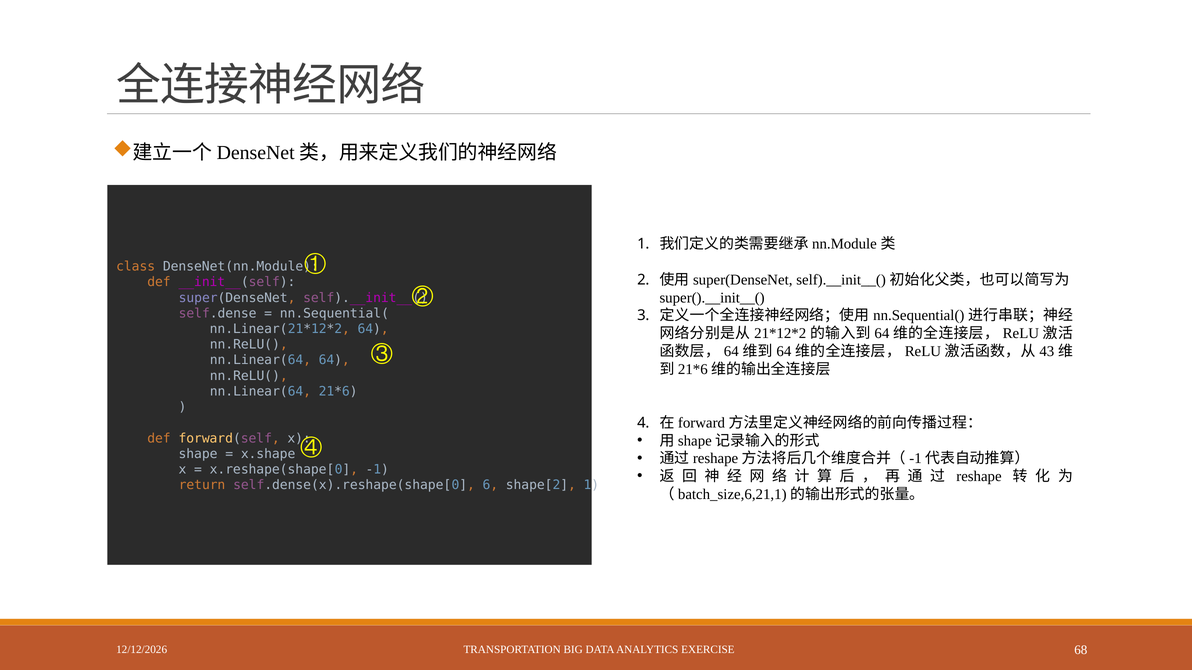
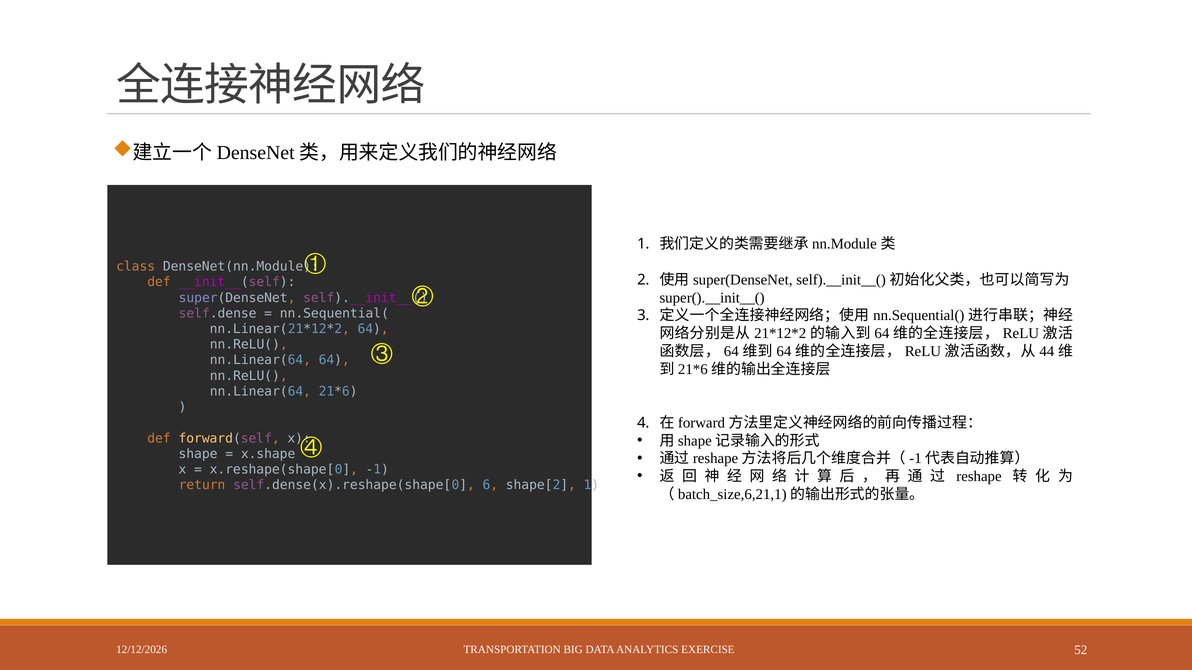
43: 43 -> 44 (1047, 352)
68: 68 -> 52 (1081, 650)
